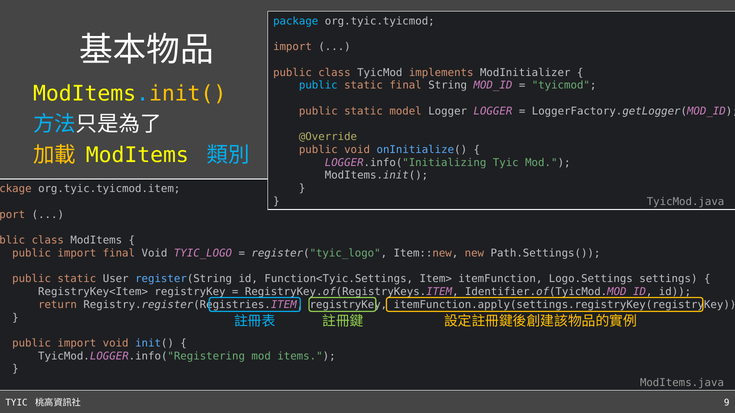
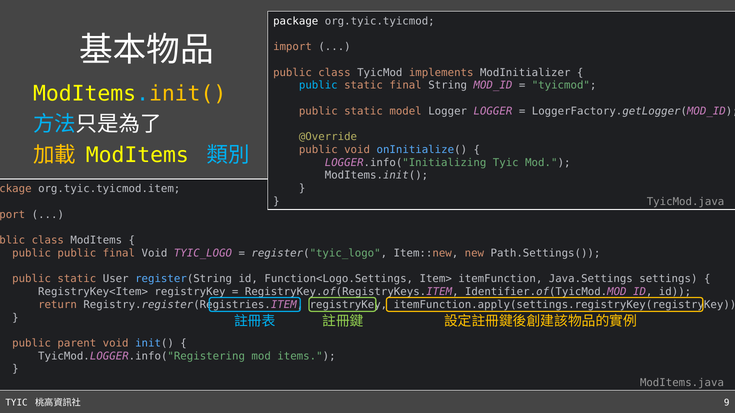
package colour: light blue -> white (296, 21)
import: import -> public (77, 253)
Function<Tyic.Settings: Function<Tyic.Settings -> Function<Logo.Settings (339, 279)
Logo.Settings: Logo.Settings -> Java.Settings (591, 279)
import: import -> parent (77, 344)
